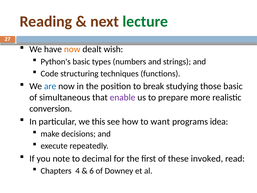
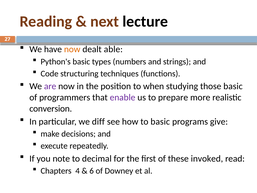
lecture colour: green -> black (145, 21)
wish: wish -> able (113, 49)
are colour: blue -> purple (50, 86)
break: break -> when (154, 86)
simultaneous: simultaneous -> programmers (65, 97)
this: this -> diff (98, 121)
to want: want -> basic (160, 121)
idea: idea -> give (219, 121)
